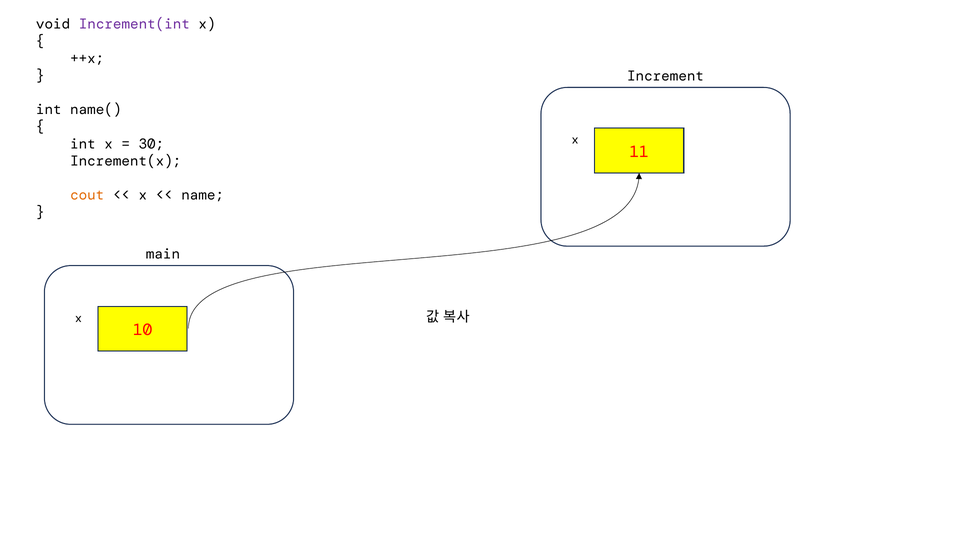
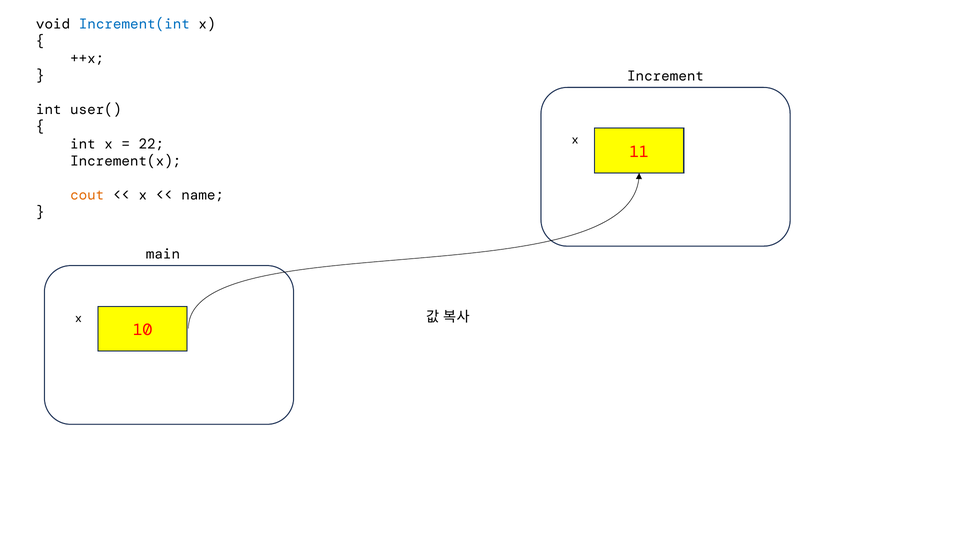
Increment(int colour: purple -> blue (134, 24)
name(: name( -> user( (96, 110)
30: 30 -> 22 (151, 144)
